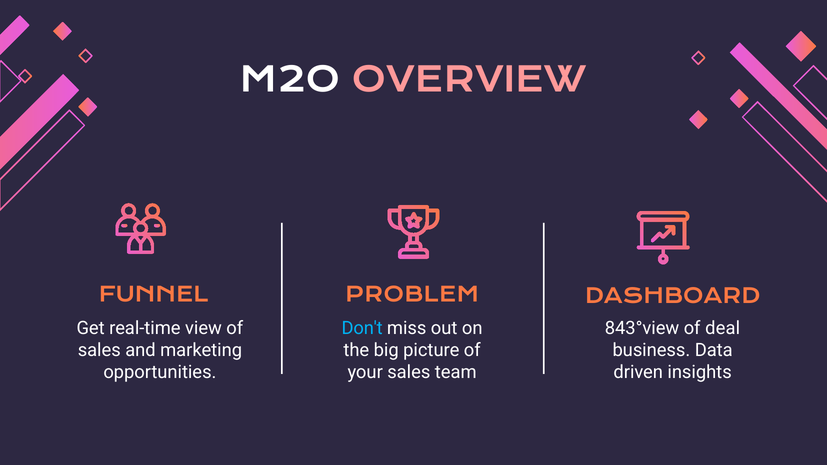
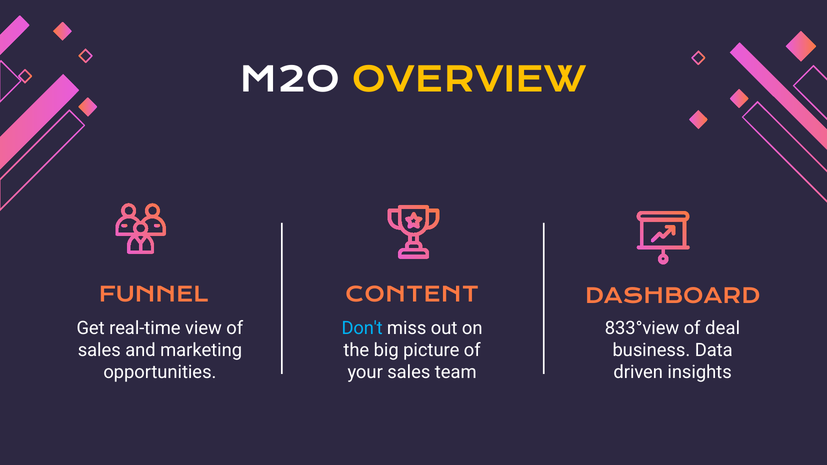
OVERVIEW colour: pink -> yellow (469, 81)
PROBLEM: PROBLEM -> CONTENT (412, 295)
843°view: 843°view -> 833°view (642, 329)
